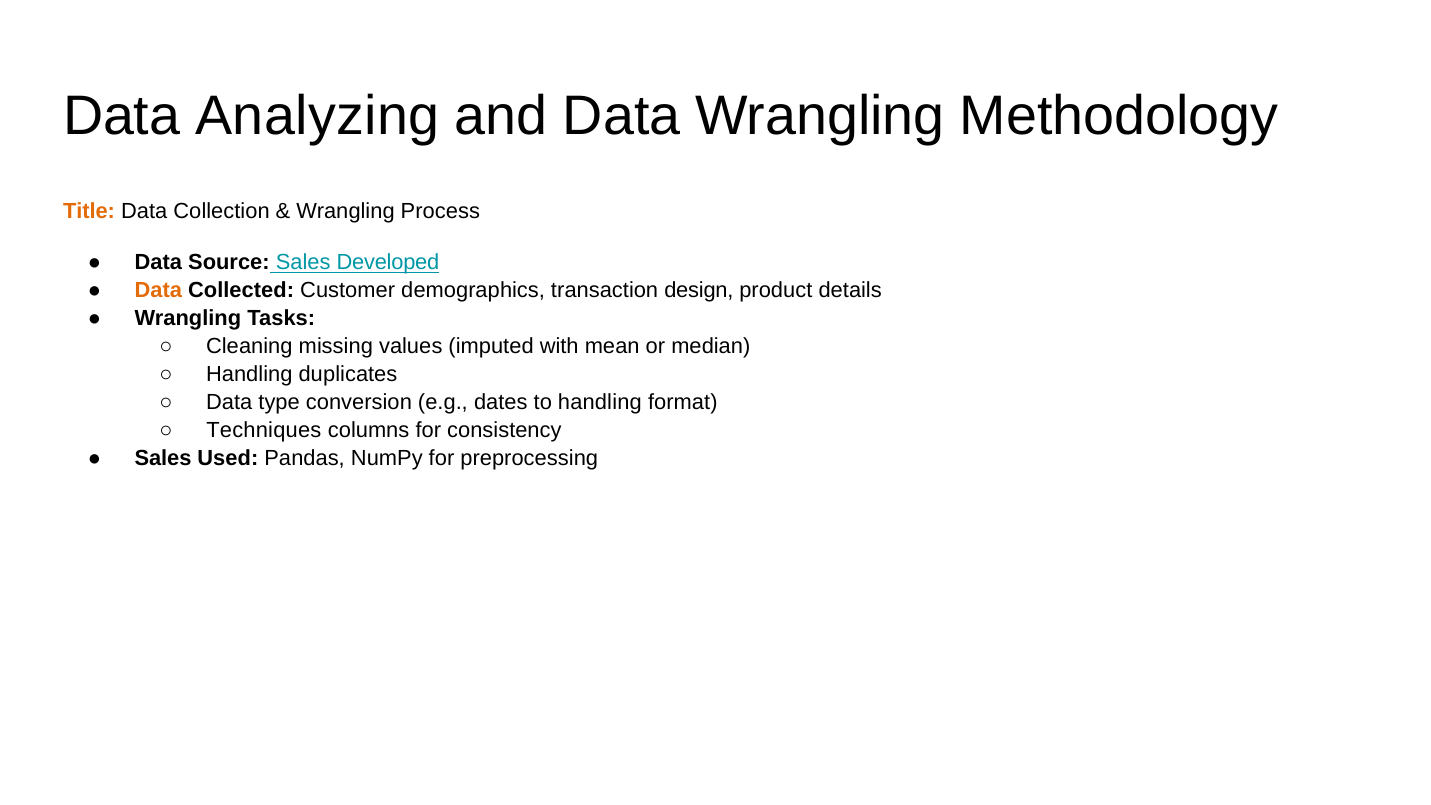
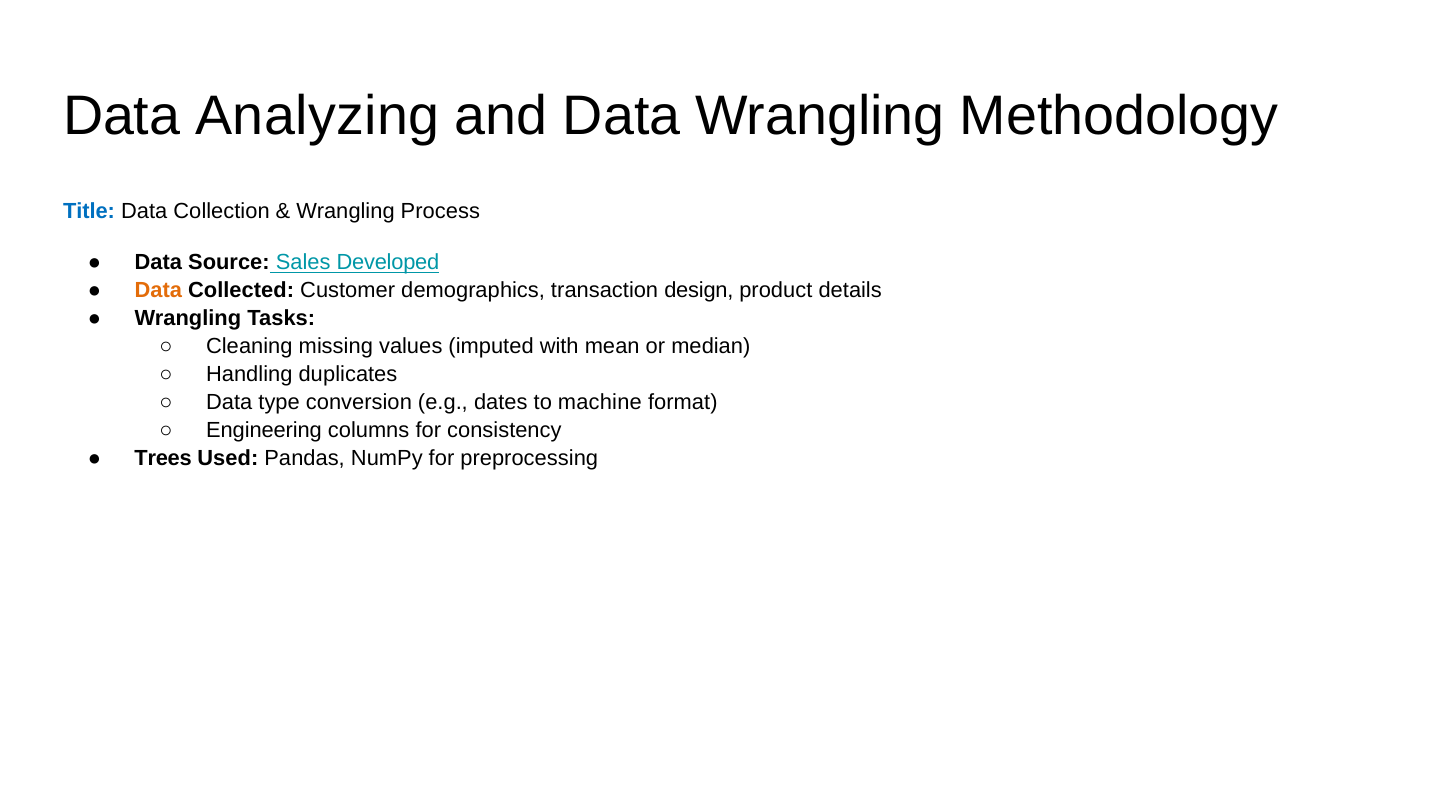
Title colour: orange -> blue (89, 211)
to handling: handling -> machine (600, 402)
Techniques: Techniques -> Engineering (264, 430)
Sales: Sales -> Trees (163, 458)
